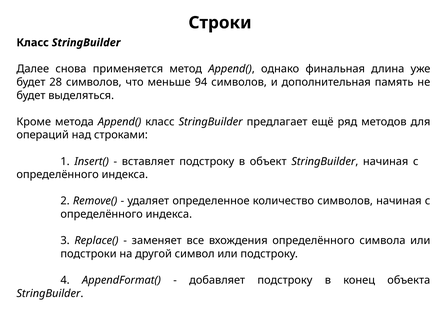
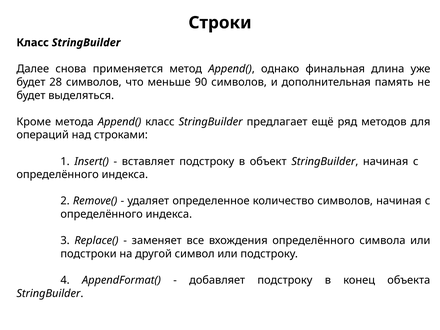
94: 94 -> 90 (201, 82)
